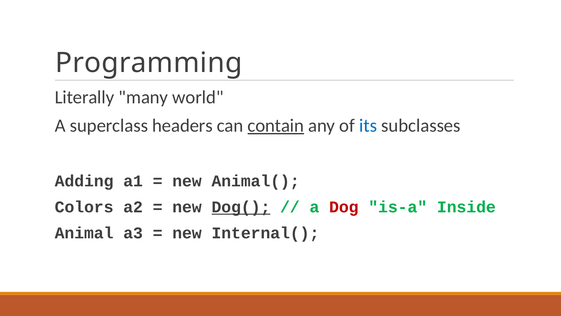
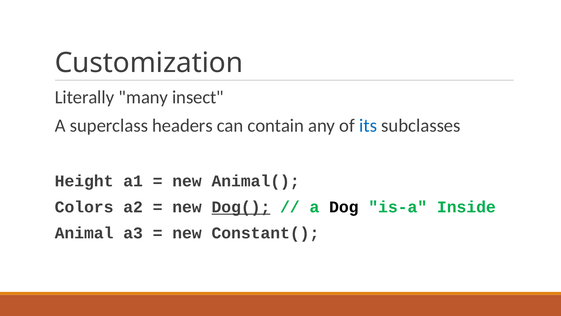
Programming: Programming -> Customization (149, 63)
world: world -> insect (198, 97)
contain underline: present -> none (276, 125)
Adding: Adding -> Height (84, 181)
Dog colour: red -> black (344, 207)
Internal(: Internal( -> Constant( (265, 233)
